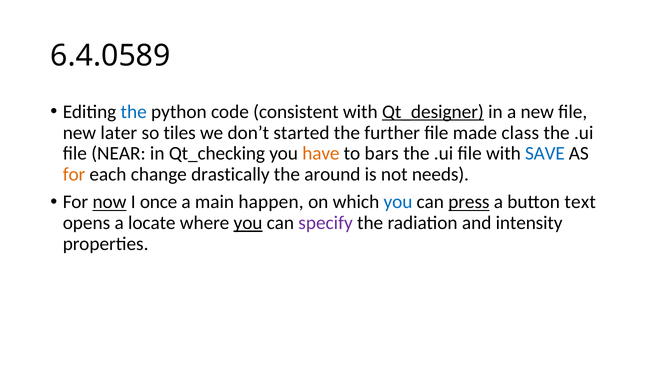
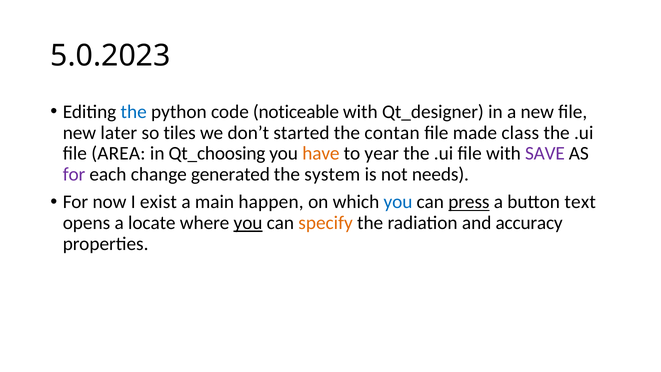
6.4.0589: 6.4.0589 -> 5.0.2023 (110, 56)
consistent: consistent -> noticeable (296, 112)
Qt_designer underline: present -> none (433, 112)
further: further -> contan (392, 133)
NEAR: NEAR -> AREA (118, 153)
Qt_checking: Qt_checking -> Qt_choosing (217, 153)
bars: bars -> year (382, 153)
SAVE colour: blue -> purple (545, 153)
for colour: orange -> purple (74, 174)
drastically: drastically -> generated (230, 174)
around: around -> system (332, 174)
now underline: present -> none (110, 202)
once: once -> exist (158, 202)
specify colour: purple -> orange (326, 223)
intensity: intensity -> accuracy (529, 223)
